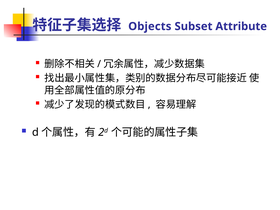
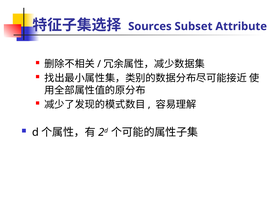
Objects: Objects -> Sources (150, 26)
